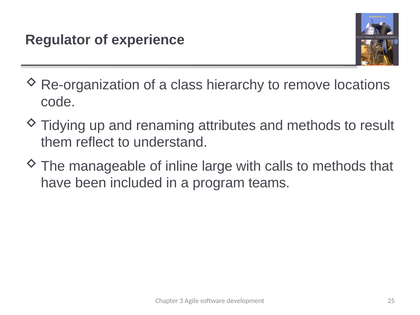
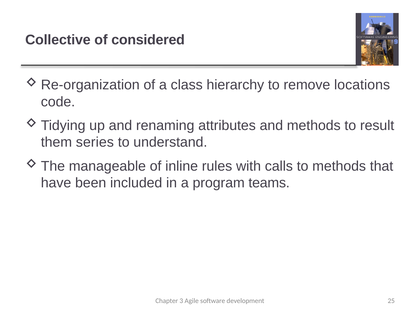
Regulator: Regulator -> Collective (58, 40)
experience: experience -> considered (148, 40)
reflect: reflect -> series (95, 142)
large: large -> rules (217, 166)
